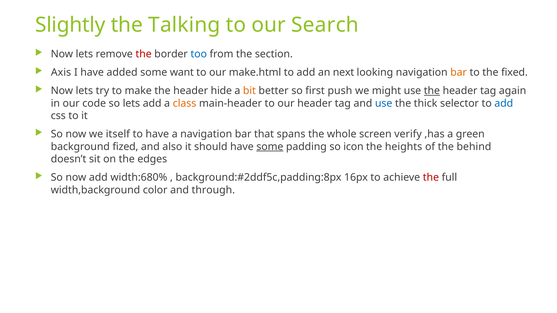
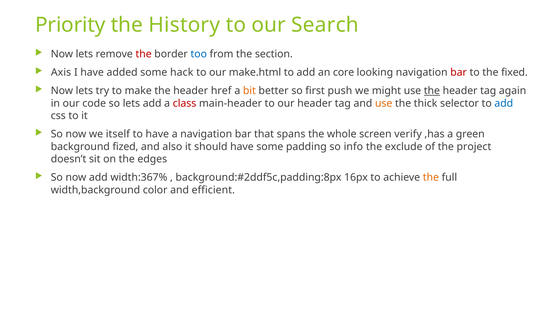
Slightly: Slightly -> Priority (70, 25)
Talking: Talking -> History (184, 25)
want: want -> hack (182, 73)
next: next -> core (344, 73)
bar colour: orange -> red (459, 73)
hide: hide -> href (221, 91)
class colour: orange -> red (185, 103)
use colour: blue -> orange (384, 103)
some underline: present -> none (270, 147)
icon: icon -> info (353, 147)
heights: heights -> exclude (404, 147)
behind: behind -> project (474, 147)
width:680%: width:680% -> width:367% (139, 178)
the colour: red -> orange (431, 178)
through: through -> efficient (213, 190)
